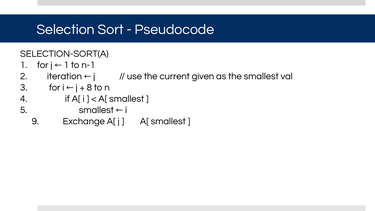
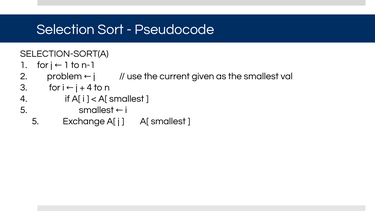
iteration: iteration -> problem (64, 76)
8: 8 -> 4 (89, 87)
9: 9 -> 5 (35, 121)
